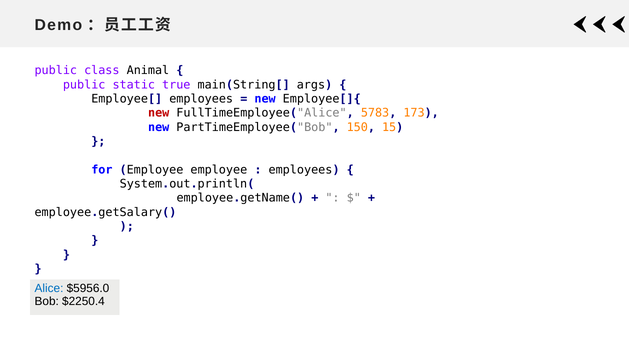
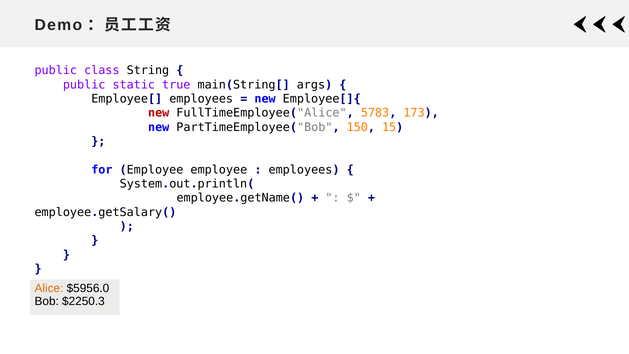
Animal: Animal -> String (148, 70)
Alice colour: blue -> orange (49, 288)
$2250.4: $2250.4 -> $2250.3 (83, 301)
